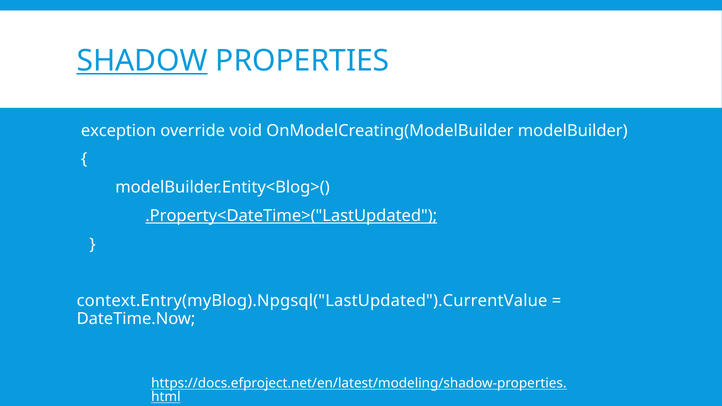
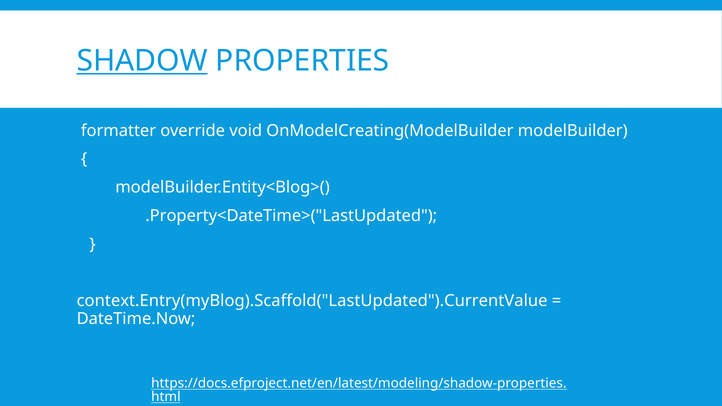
exception: exception -> formatter (118, 131)
.Property<DateTime>("LastUpdated underline: present -> none (291, 216)
context.Entry(myBlog).Npgsql("LastUpdated").CurrentValue: context.Entry(myBlog).Npgsql("LastUpdated").CurrentValue -> context.Entry(myBlog).Scaffold("LastUpdated").CurrentValue (312, 301)
